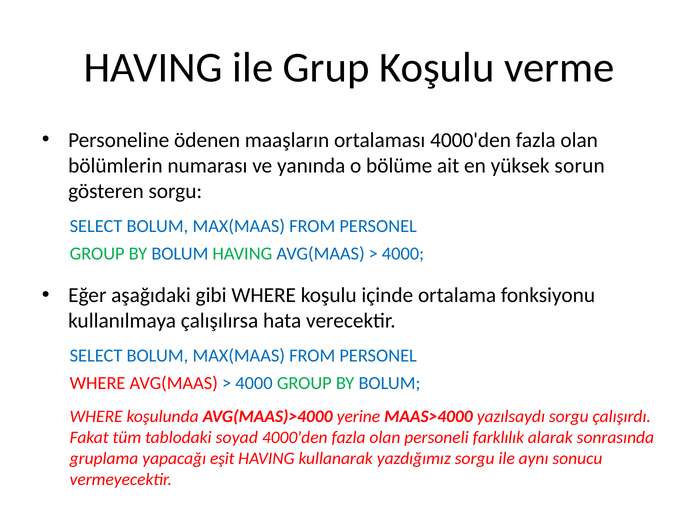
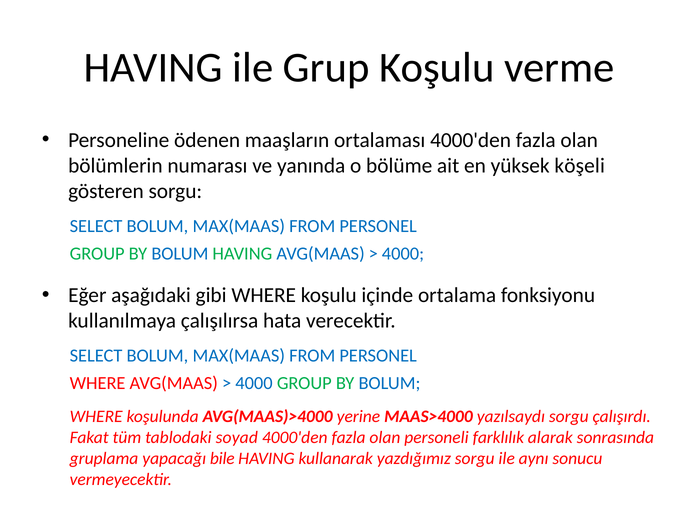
sorun: sorun -> köşeli (580, 166)
eşit: eşit -> bile (222, 459)
